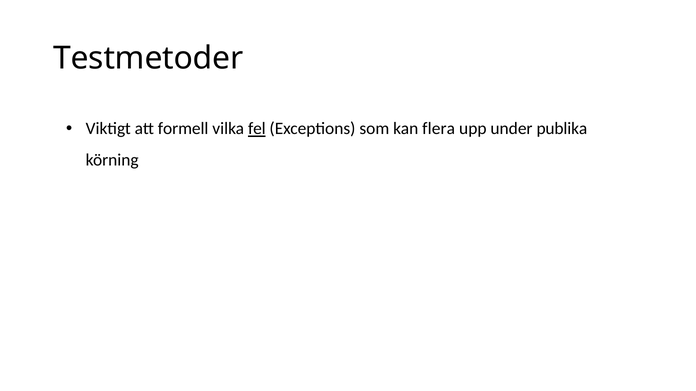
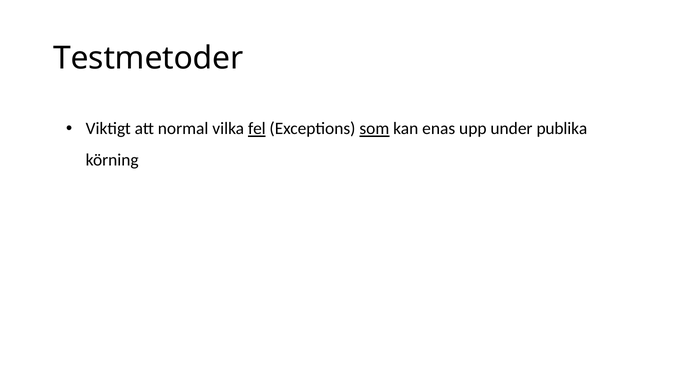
formell: formell -> normal (183, 129)
som underline: none -> present (374, 129)
flera: flera -> enas (439, 129)
